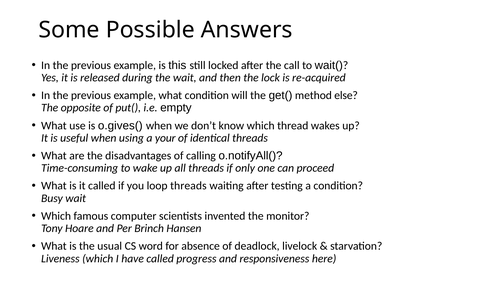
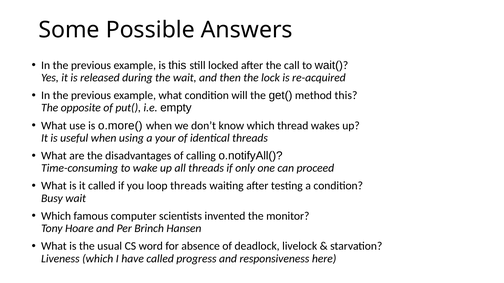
method else: else -> this (346, 96)
o.gives(: o.gives( -> o.more( (120, 126)
